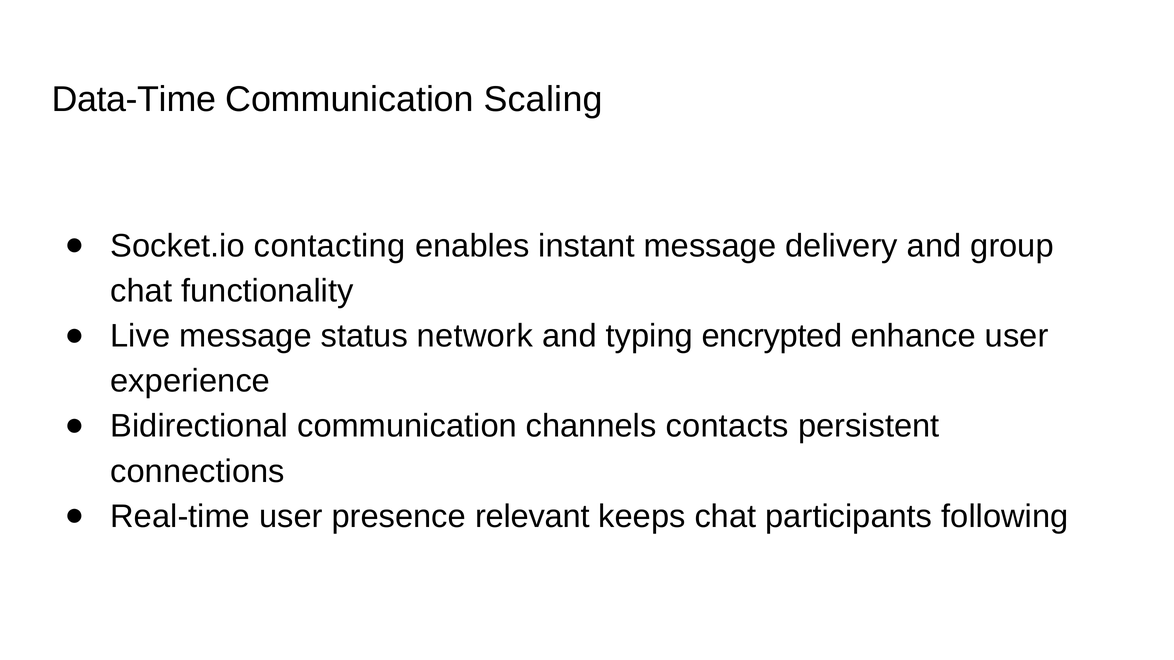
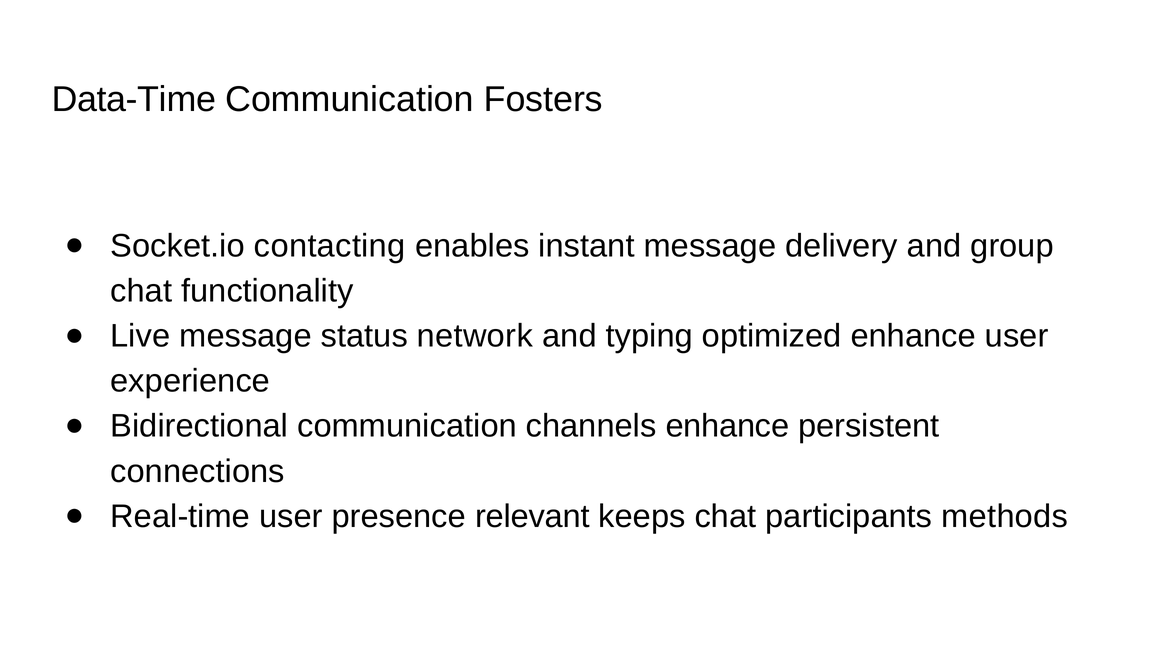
Scaling: Scaling -> Fosters (543, 99)
encrypted: encrypted -> optimized (772, 336)
channels contacts: contacts -> enhance (727, 426)
following: following -> methods (1005, 517)
